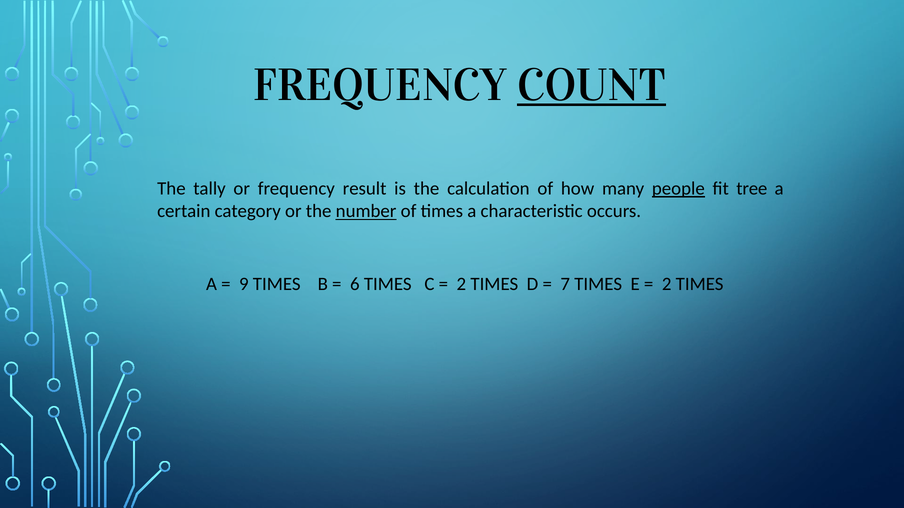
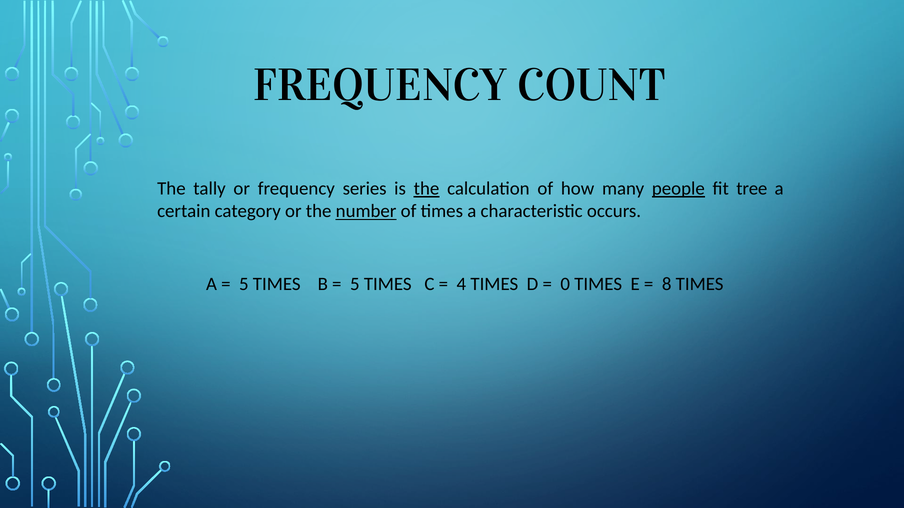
COUNT underline: present -> none (592, 86)
result: result -> series (365, 189)
the underline: none -> present (426, 189)
9: 9 -> 5 (244, 285)
6: 6 -> 5 (355, 285)
2: 2 -> 4 (461, 285)
7: 7 -> 0 (565, 285)
2: 2 -> 8 (667, 285)
